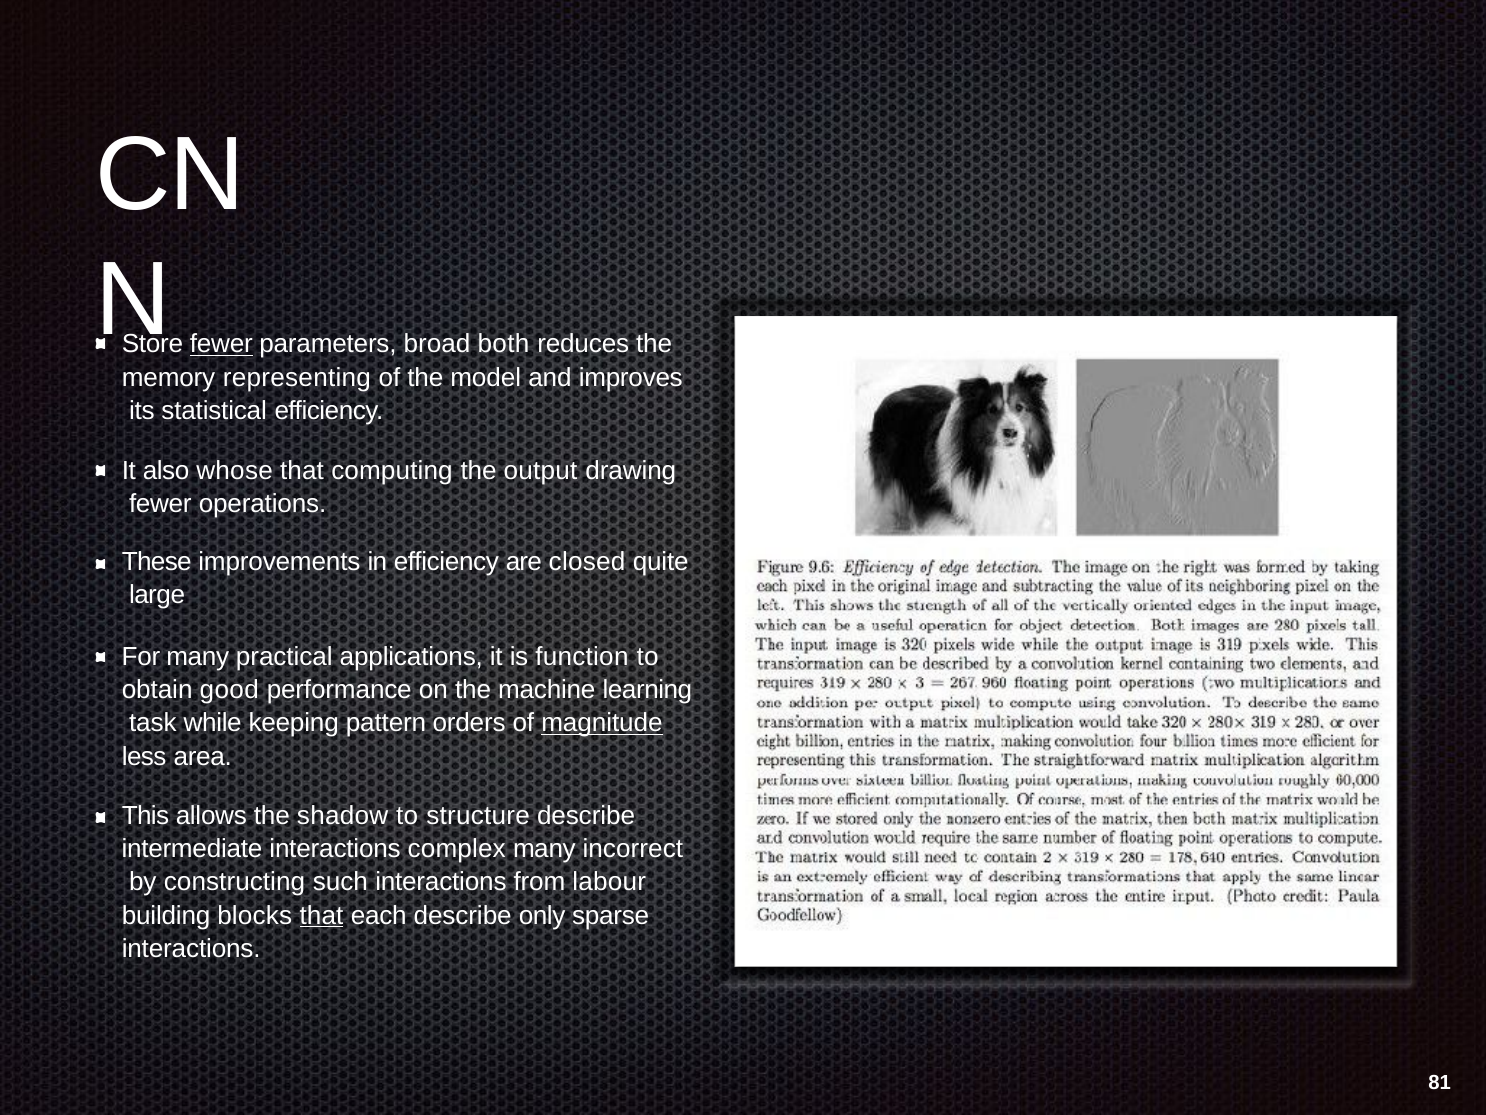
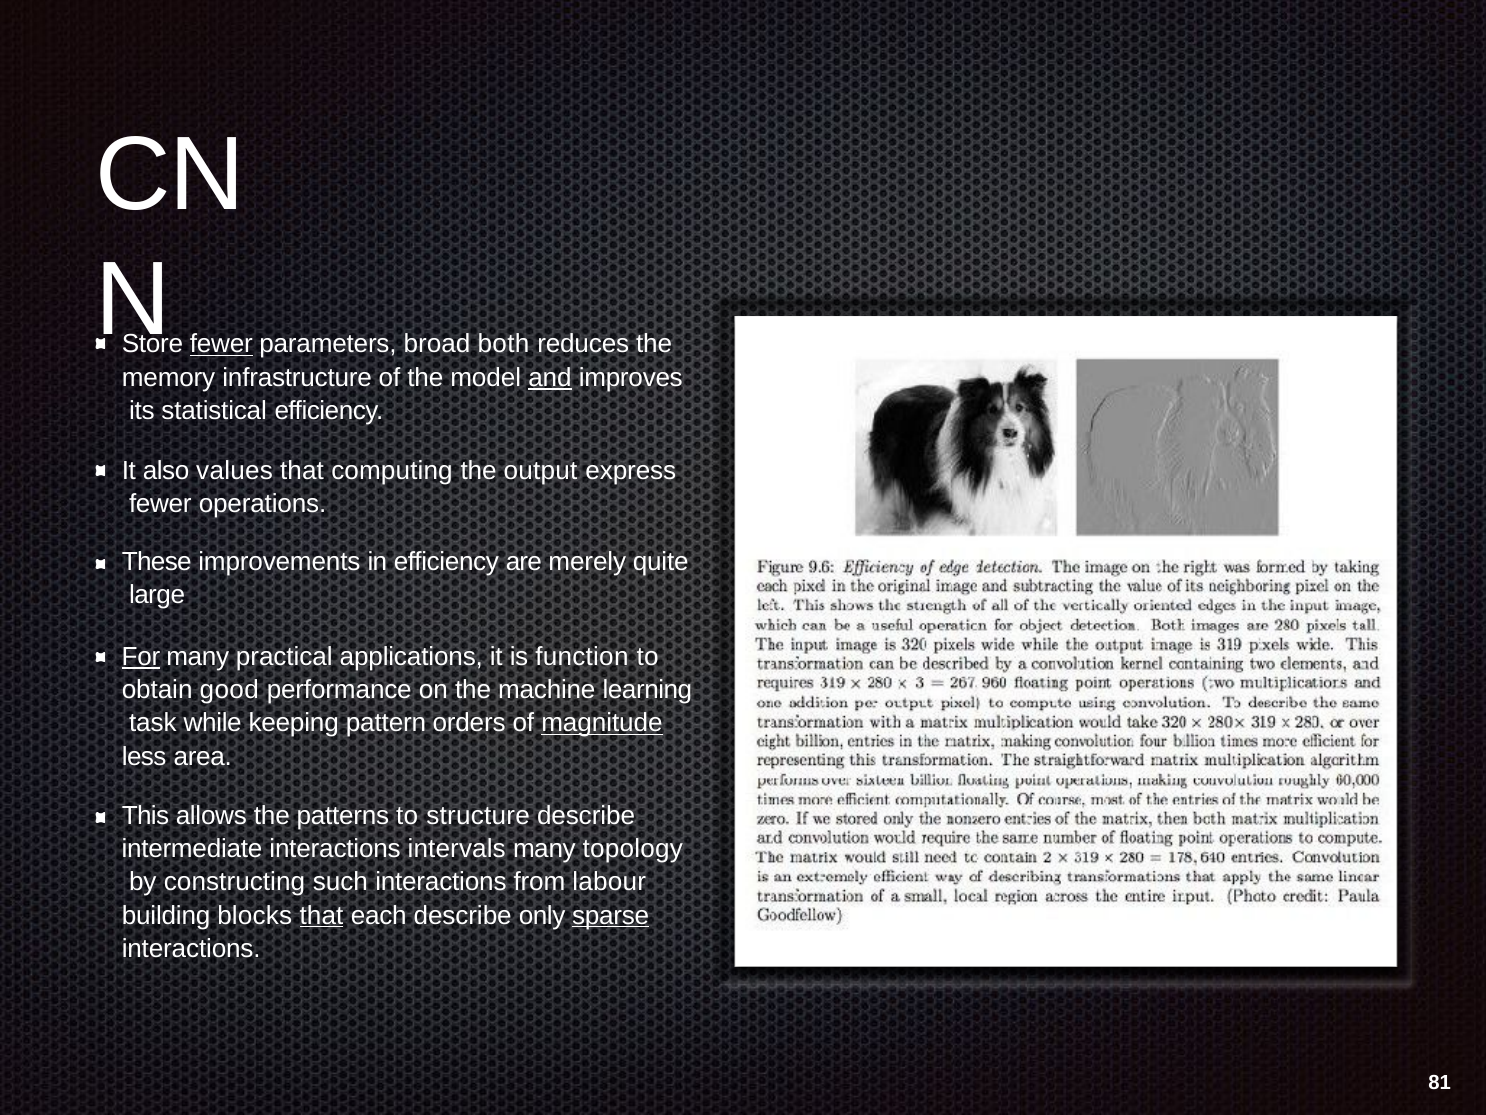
representing: representing -> infrastructure (297, 377)
and underline: none -> present (550, 377)
whose: whose -> values (235, 470)
drawing: drawing -> express (631, 470)
closed: closed -> merely (587, 561)
For underline: none -> present (141, 657)
shadow: shadow -> patterns (343, 815)
complex: complex -> intervals (457, 849)
incorrect: incorrect -> topology (633, 849)
sparse underline: none -> present (611, 915)
